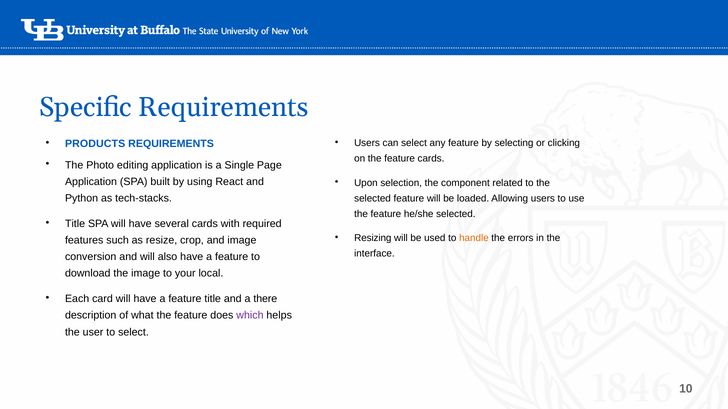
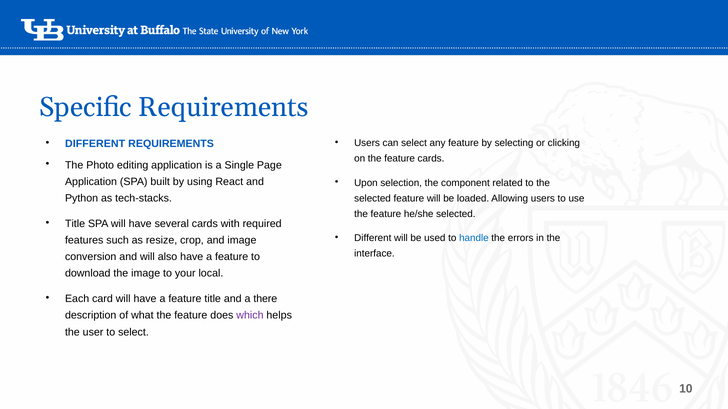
PRODUCTS: PRODUCTS -> DIFFERENT (95, 144)
Resizing: Resizing -> Different (373, 239)
handle colour: orange -> blue (474, 239)
